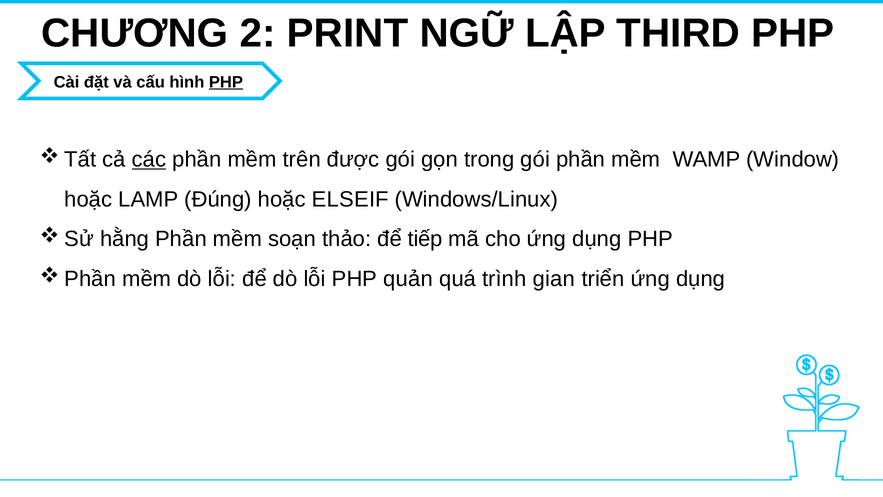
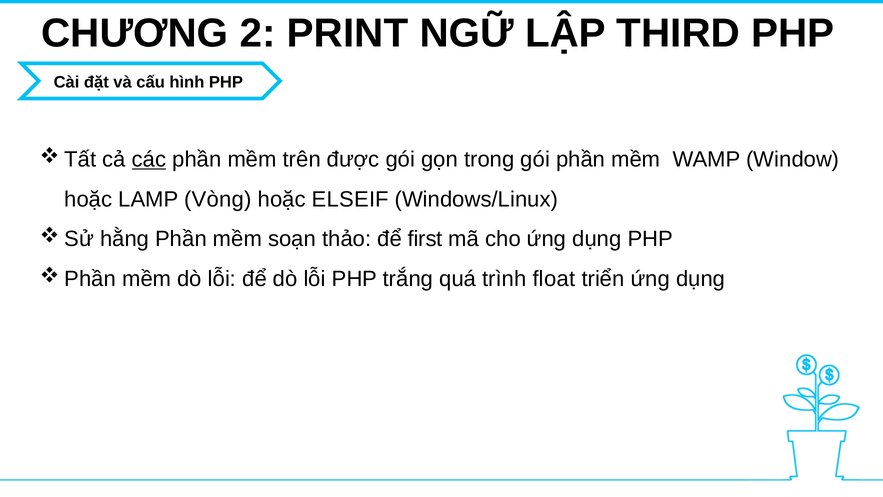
PHP underline: present -> none (226, 82)
Đúng: Đúng -> Vòng (218, 199)
tiếp: tiếp -> first (425, 239)
quản: quản -> trắng (408, 279)
gian: gian -> float (554, 279)
